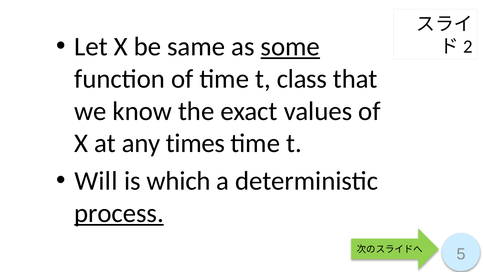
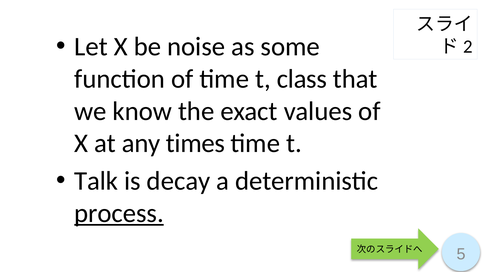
same: same -> noise (196, 47)
some underline: present -> none (290, 47)
Will: Will -> Talk (96, 181)
which: which -> decay (178, 181)
